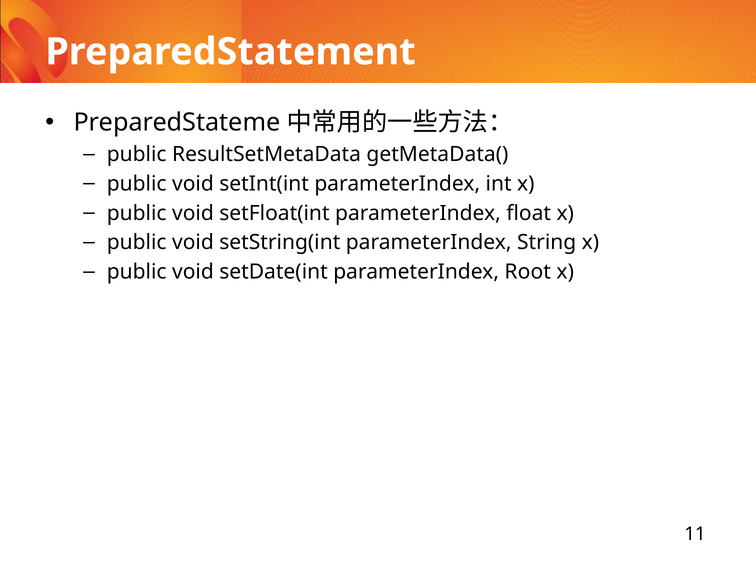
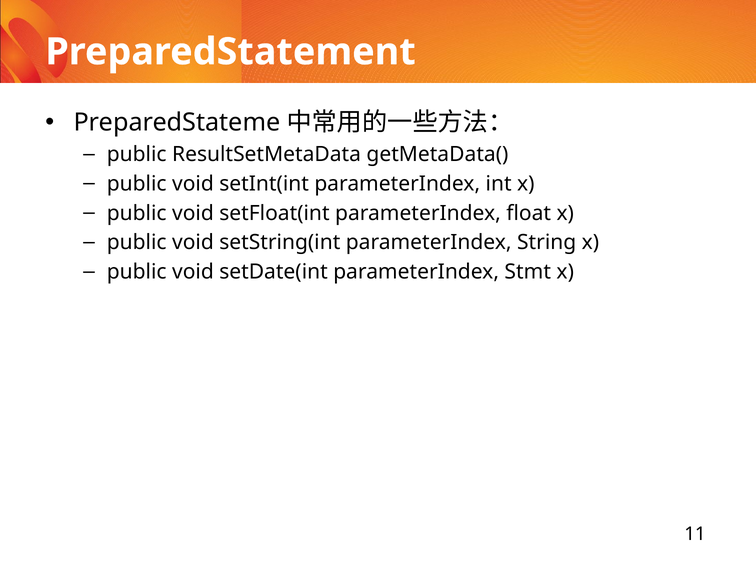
Root: Root -> Stmt (528, 272)
